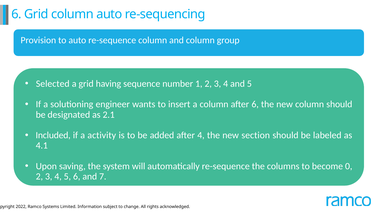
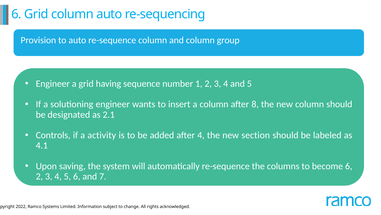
Selected: Selected -> Engineer (53, 83)
after 6: 6 -> 8 (255, 104)
Included: Included -> Controls (53, 135)
become 0: 0 -> 6 (349, 166)
